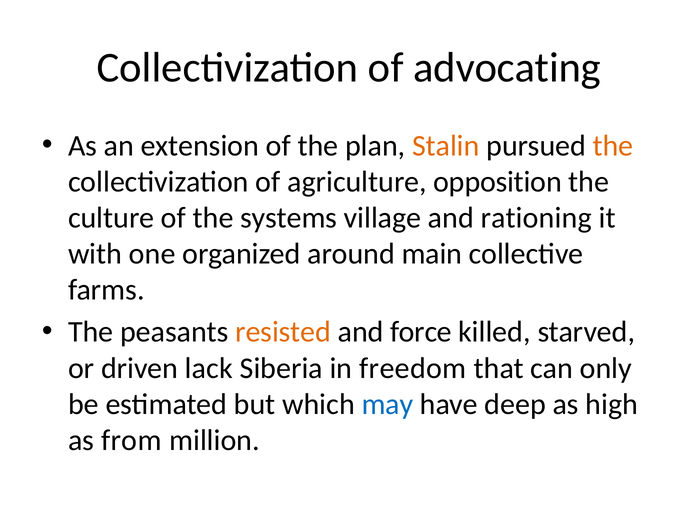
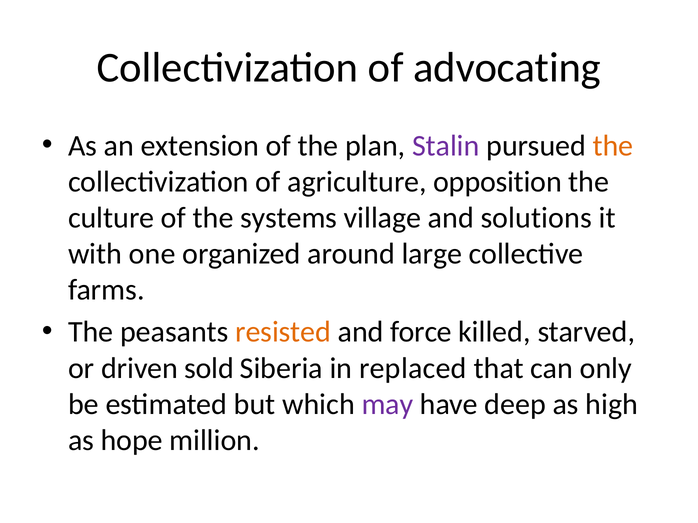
Stalin colour: orange -> purple (446, 146)
rationing: rationing -> solutions (536, 218)
main: main -> large (432, 254)
lack: lack -> sold (209, 368)
freedom: freedom -> replaced (413, 368)
may colour: blue -> purple (387, 405)
from: from -> hope (132, 441)
